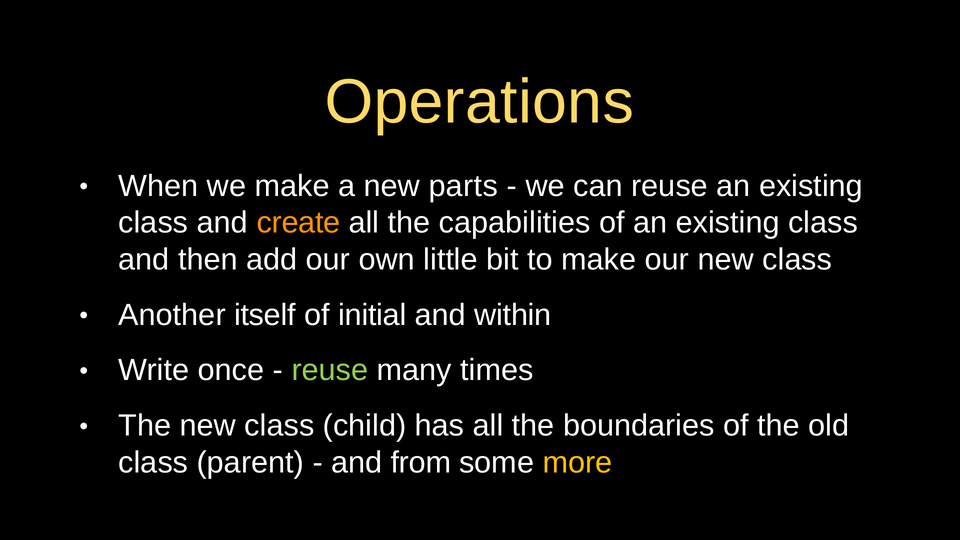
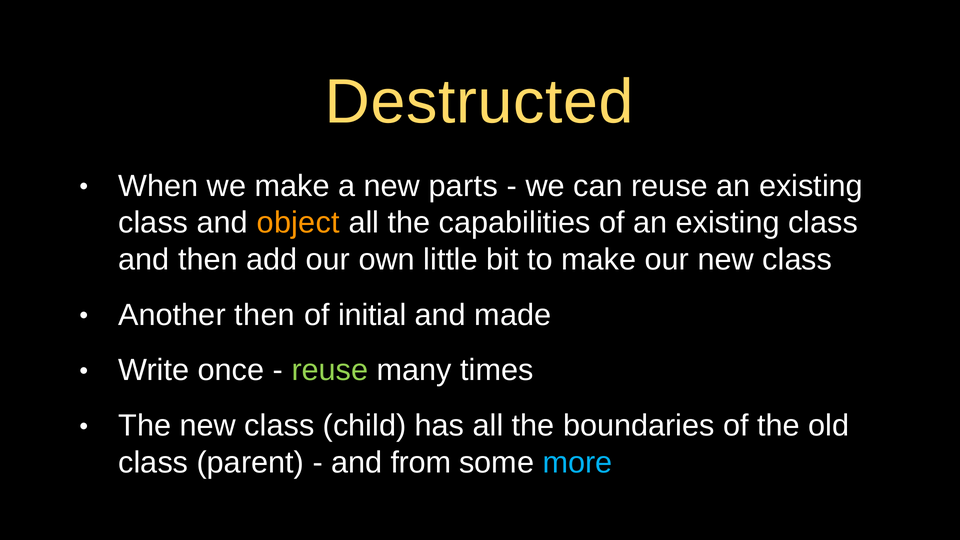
Operations: Operations -> Destructed (479, 102)
create: create -> object (298, 223)
Another itself: itself -> then (265, 315)
within: within -> made (513, 315)
more colour: yellow -> light blue (577, 463)
